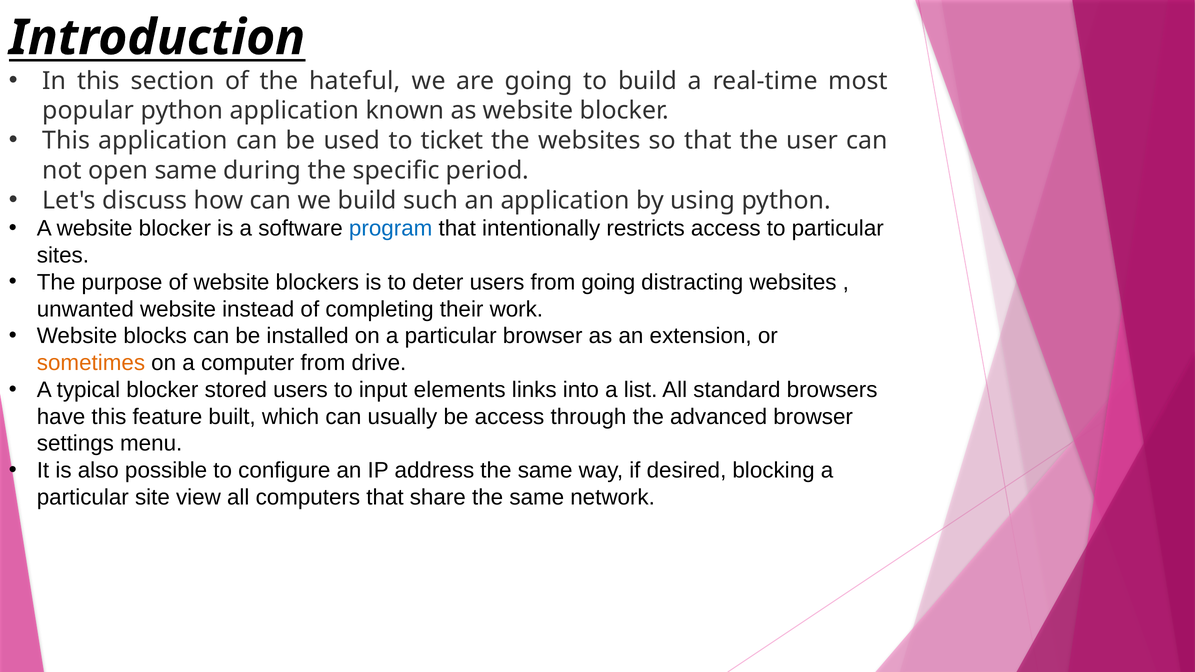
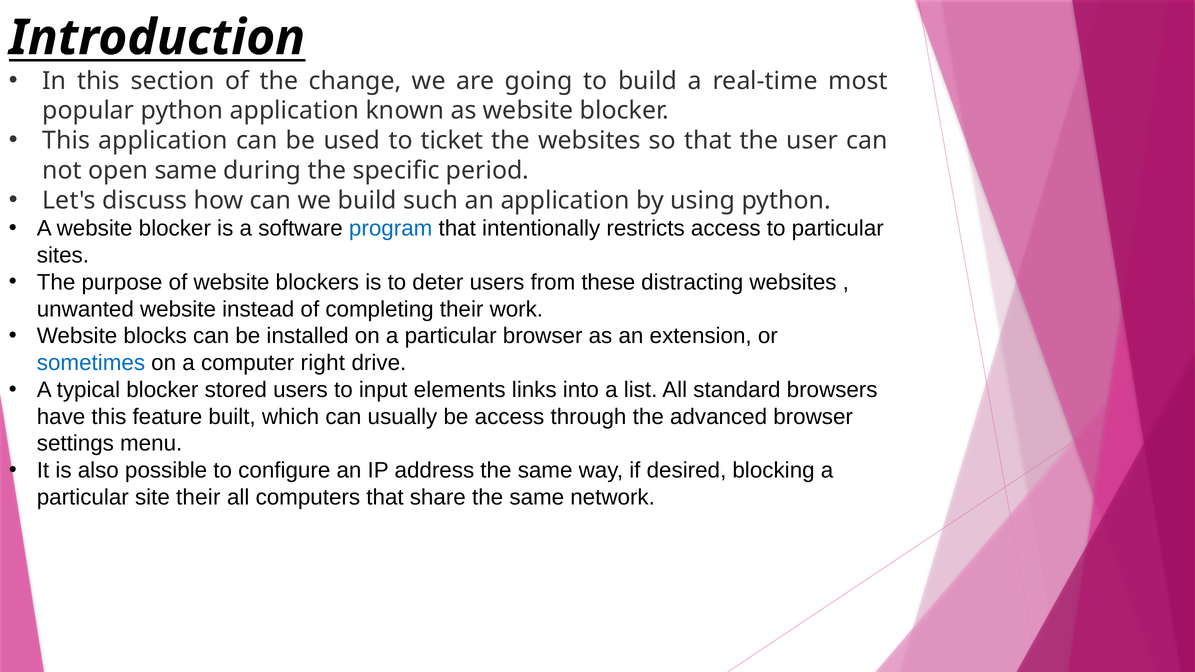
hateful: hateful -> change (355, 81)
from going: going -> these (608, 282)
sometimes colour: orange -> blue (91, 363)
computer from: from -> right (323, 363)
site view: view -> their (198, 497)
